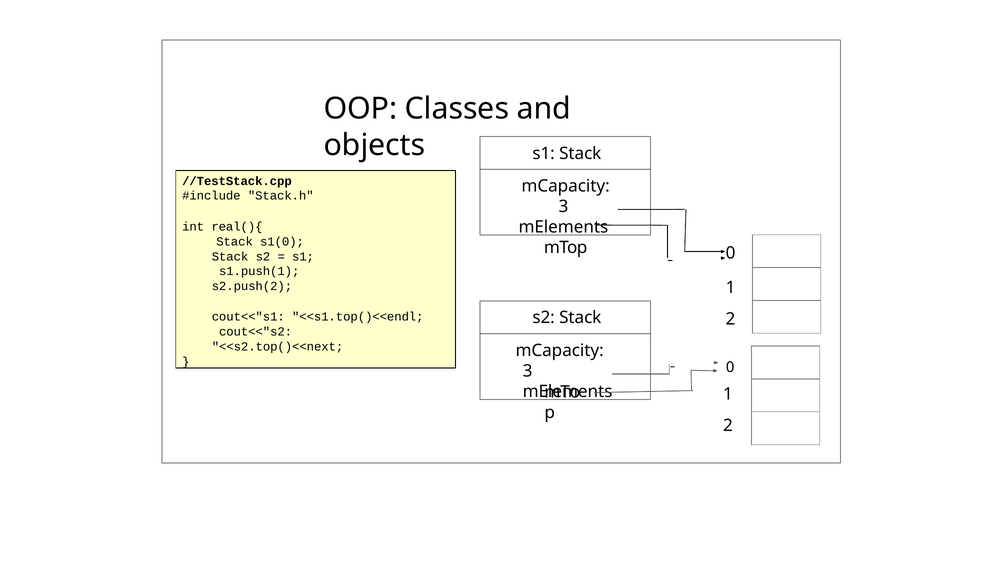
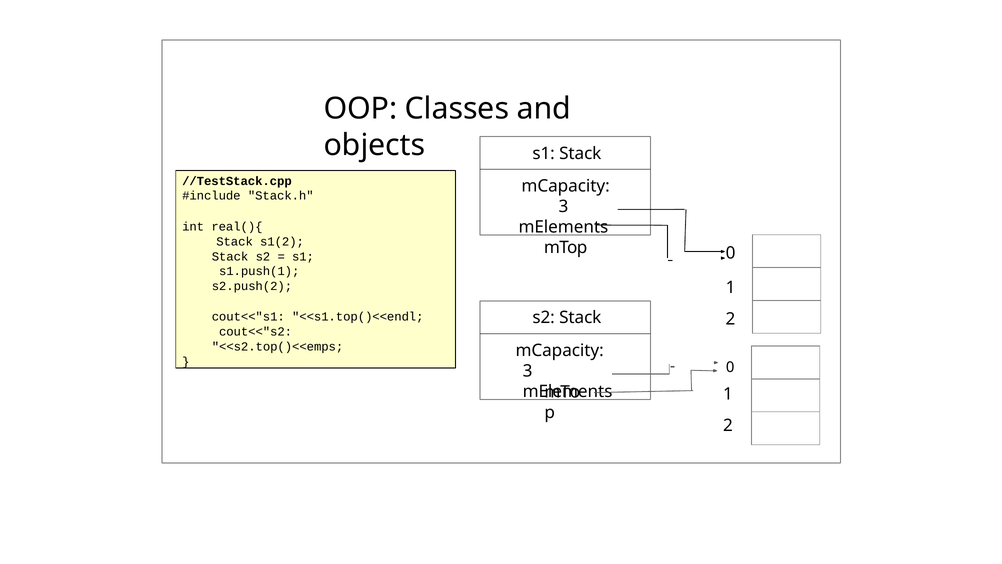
s1(0: s1(0 -> s1(2 (282, 241)
<<s2.top()<<next: <<s2.top()<<next -> <<s2.top()<<emps (278, 346)
